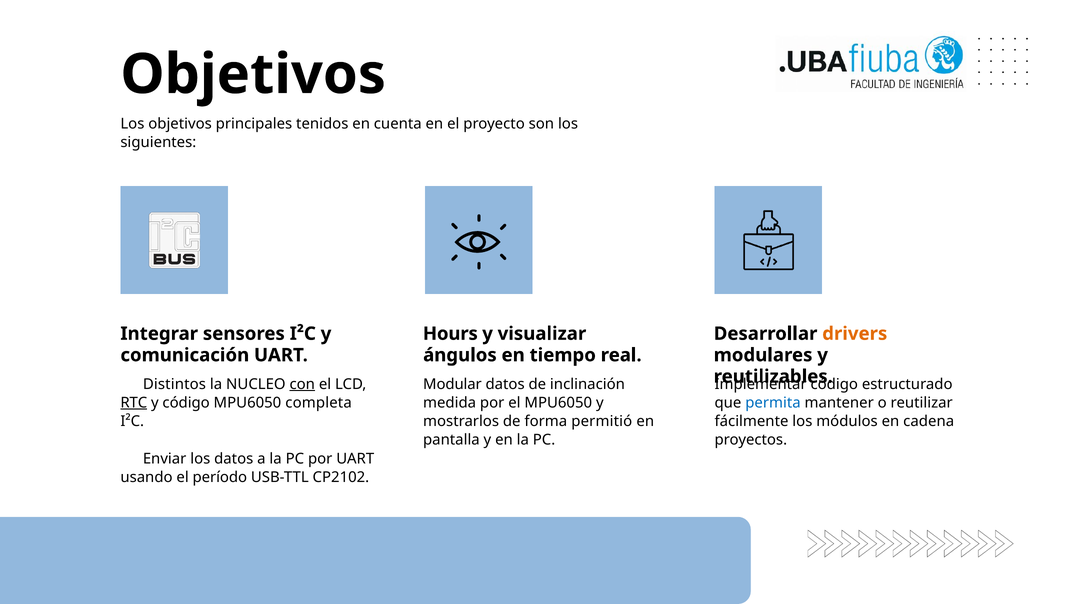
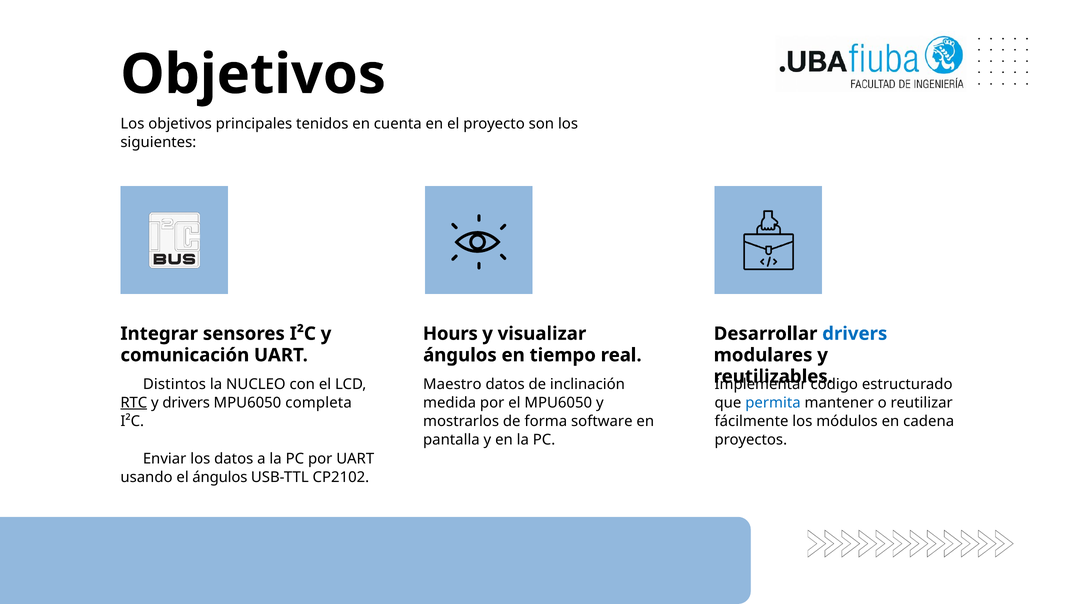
drivers colour: orange -> blue (855, 334)
con underline: present -> none (302, 384)
Modular: Modular -> Maestro (452, 384)
y código: código -> drivers (186, 403)
permitió: permitió -> software (602, 422)
el período: período -> ángulos (220, 477)
